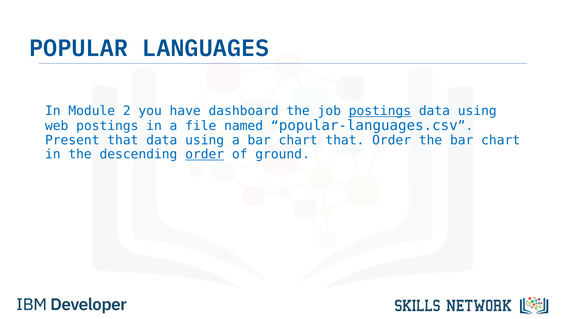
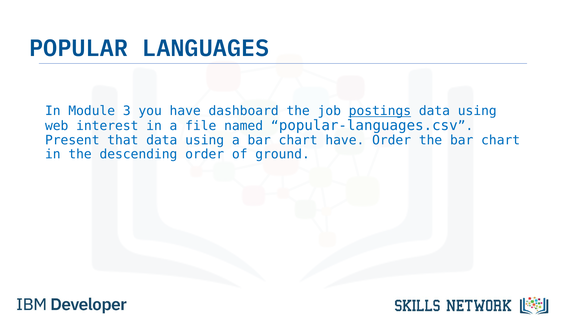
2: 2 -> 3 (127, 111)
web postings: postings -> interest (107, 126)
chart that: that -> have (345, 140)
order underline: present -> none (205, 154)
